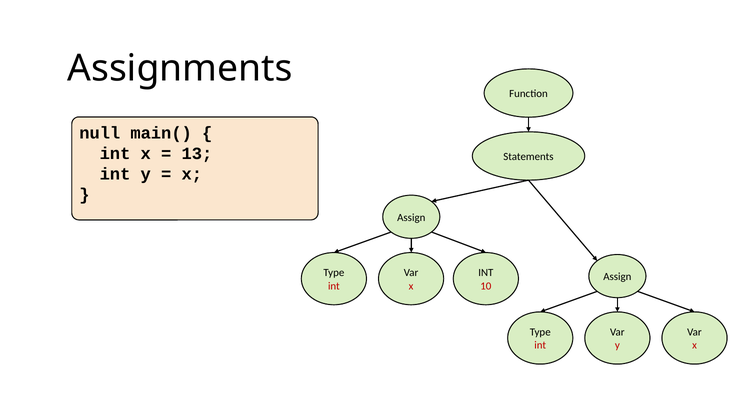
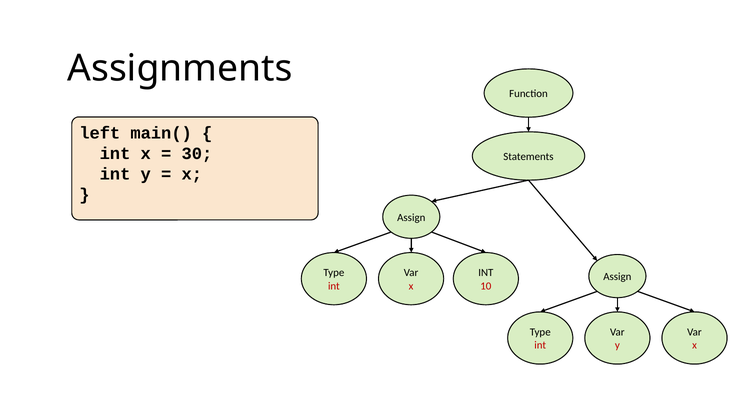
null: null -> left (100, 133)
13: 13 -> 30 (197, 154)
